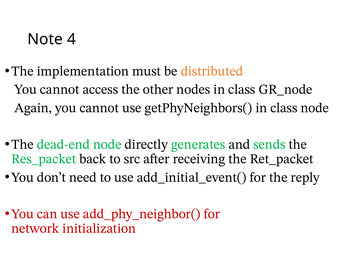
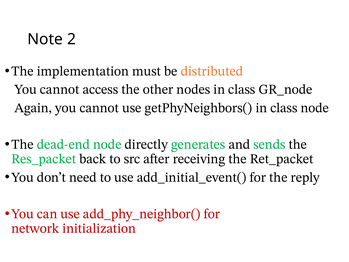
4: 4 -> 2 (71, 39)
